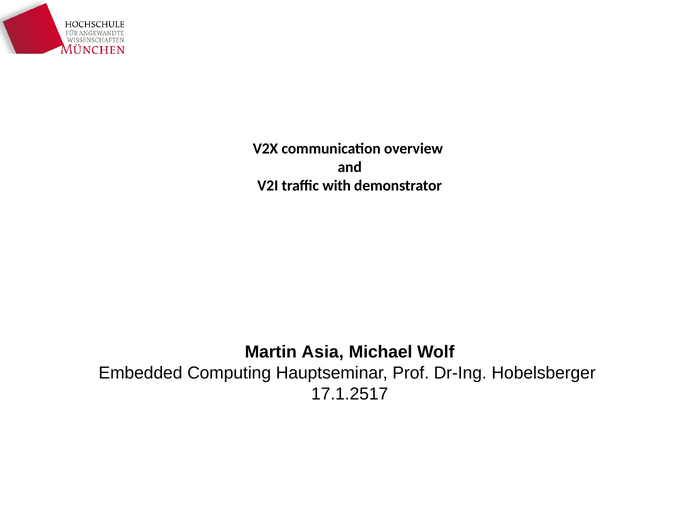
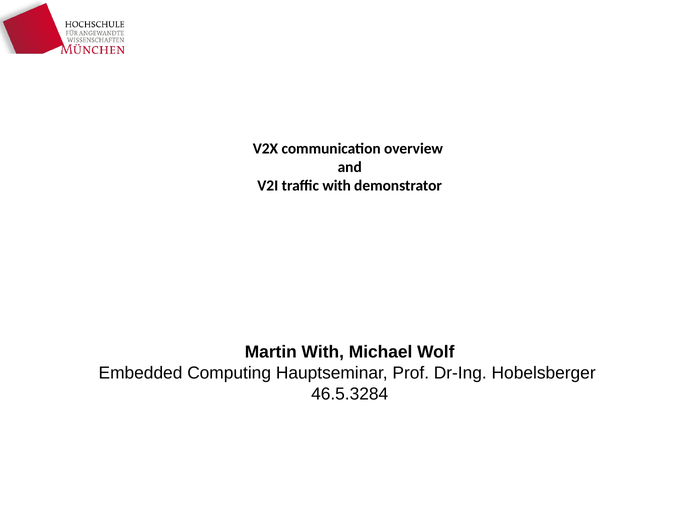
Martin Asia: Asia -> With (323, 352)
17.1.2517: 17.1.2517 -> 46.5.3284 (350, 393)
